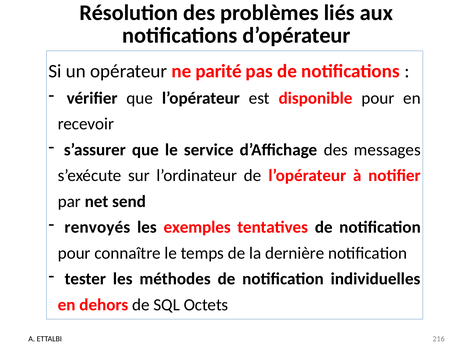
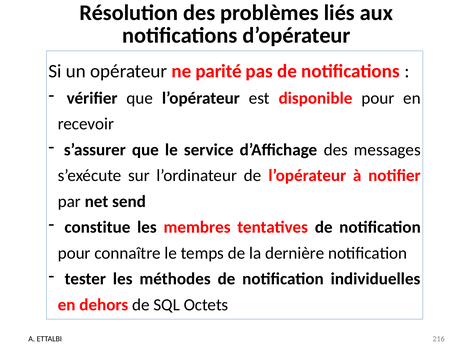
renvoyés: renvoyés -> constitue (97, 227)
exemples: exemples -> membres (197, 227)
